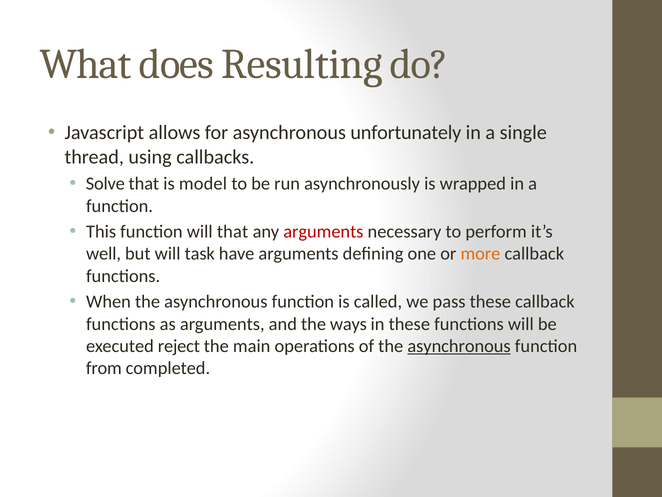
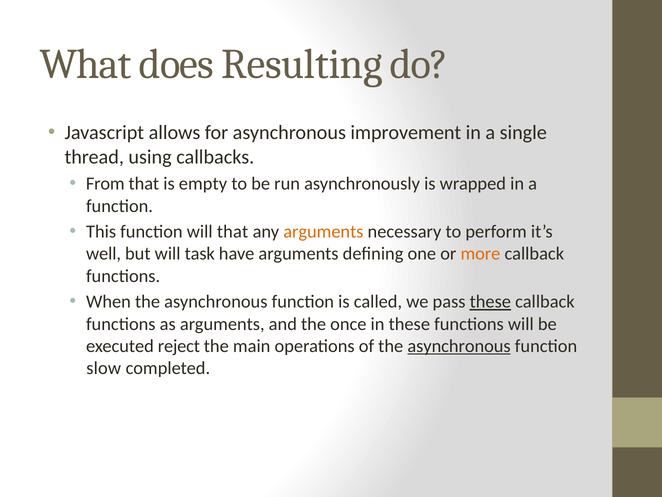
unfortunately: unfortunately -> improvement (406, 133)
Solve: Solve -> From (105, 184)
model: model -> empty (203, 184)
arguments colour: red -> orange (323, 232)
these underline: none -> present (490, 302)
ways: ways -> once (348, 324)
from: from -> slow (104, 368)
